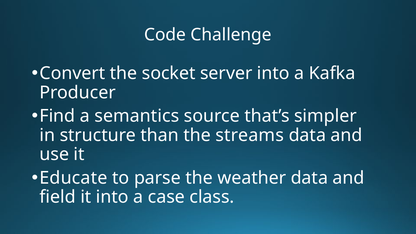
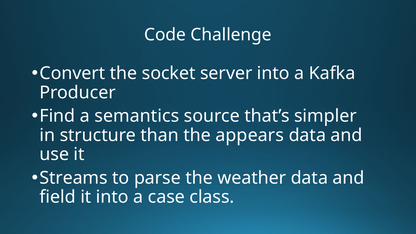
streams: streams -> appears (250, 135)
Educate: Educate -> Streams (74, 178)
